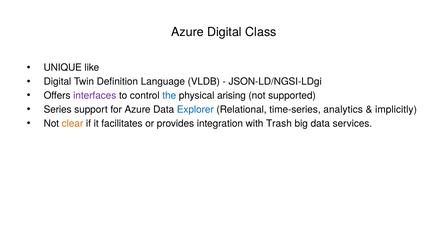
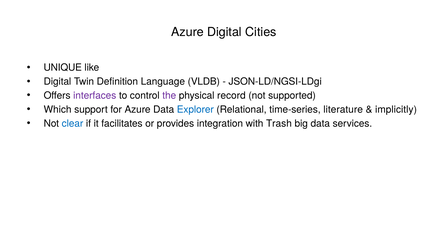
Class: Class -> Cities (261, 32)
the colour: blue -> purple (169, 96)
arising: arising -> record (231, 96)
Series: Series -> Which (58, 110)
analytics: analytics -> literature (343, 110)
clear colour: orange -> blue (72, 123)
